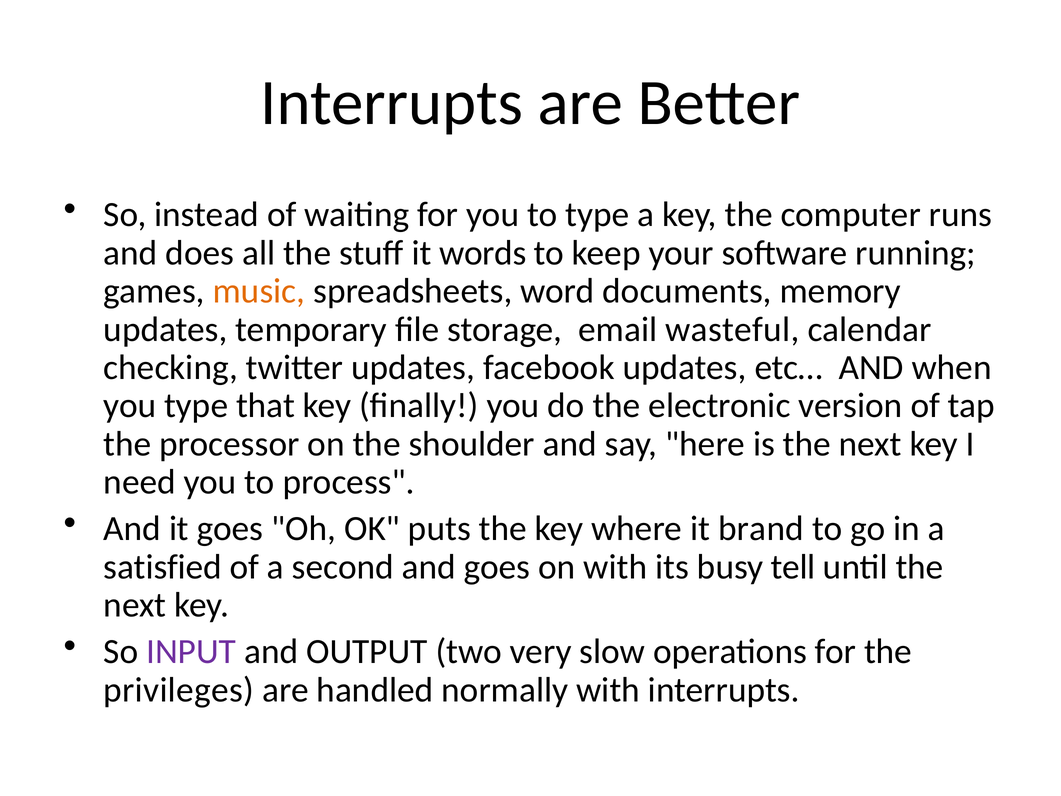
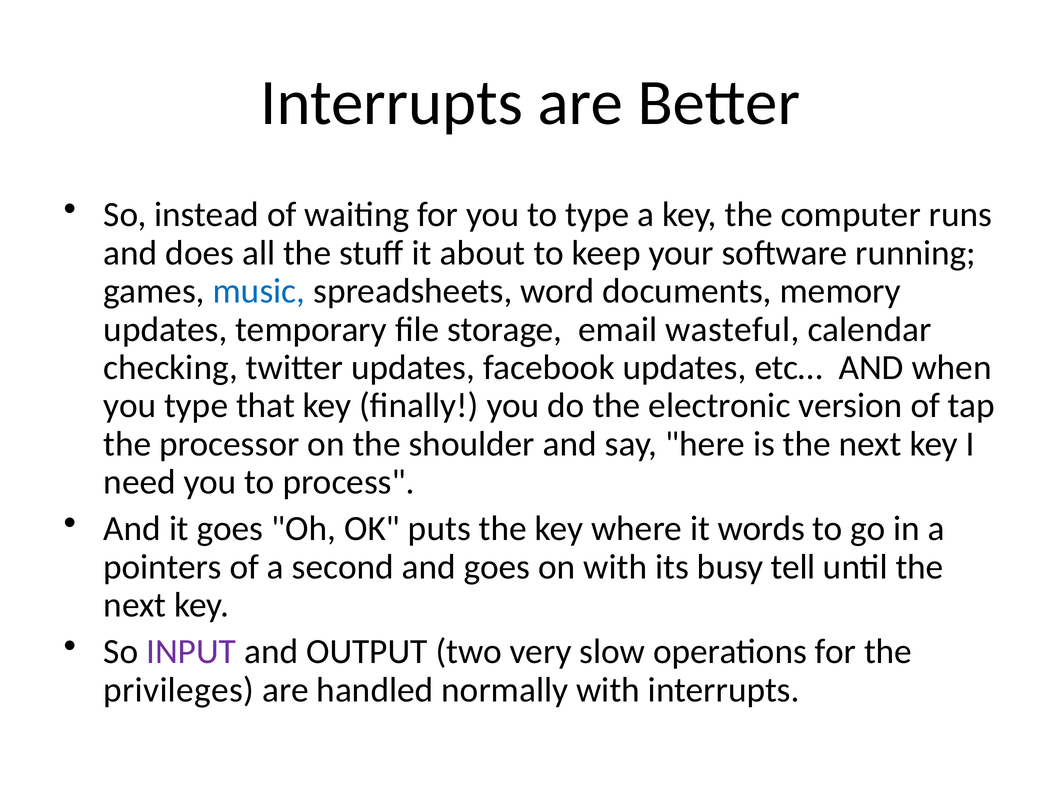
words: words -> about (482, 253)
music colour: orange -> blue (259, 291)
brand: brand -> words (761, 529)
satisfied: satisfied -> pointers (163, 567)
